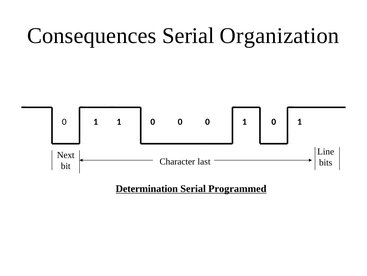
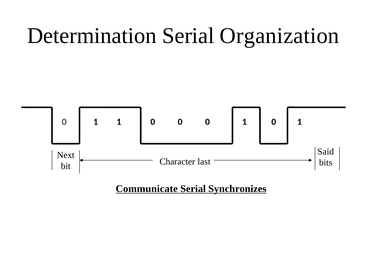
Consequences: Consequences -> Determination (92, 36)
Line: Line -> Said (326, 151)
Determination: Determination -> Communicate (147, 188)
Programmed: Programmed -> Synchronizes (237, 188)
